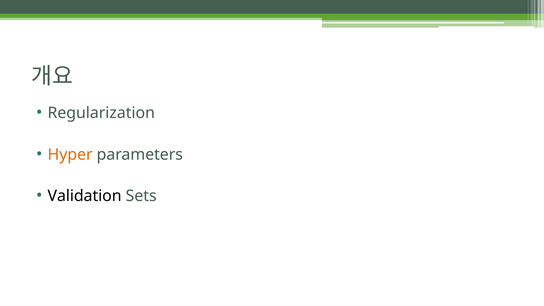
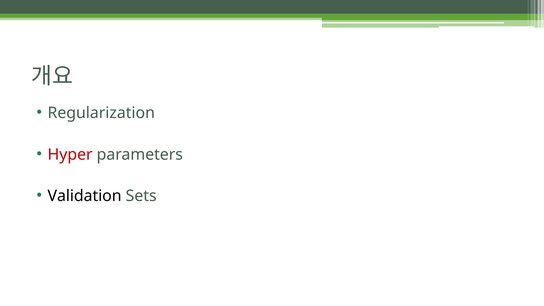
Hyper colour: orange -> red (70, 155)
